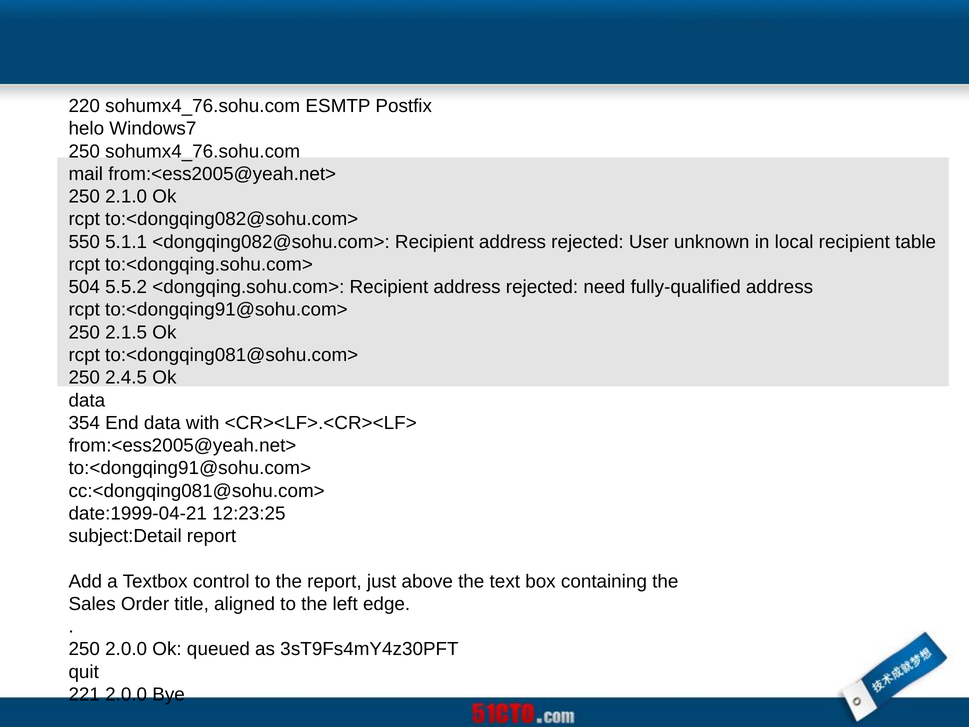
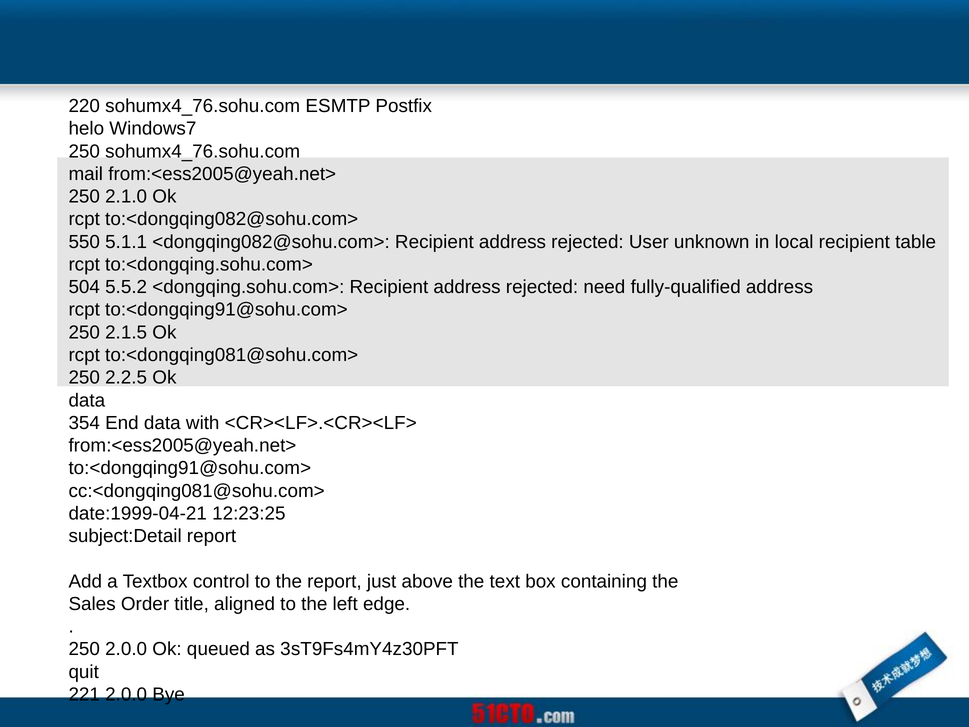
2.4.5: 2.4.5 -> 2.2.5 (126, 378)
